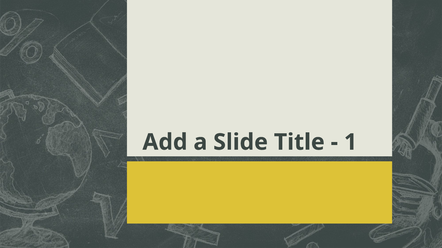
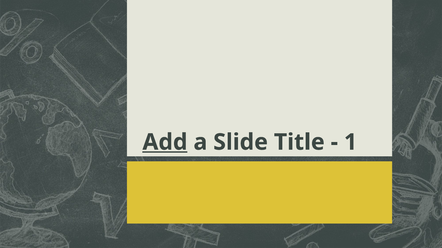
Add underline: none -> present (165, 142)
